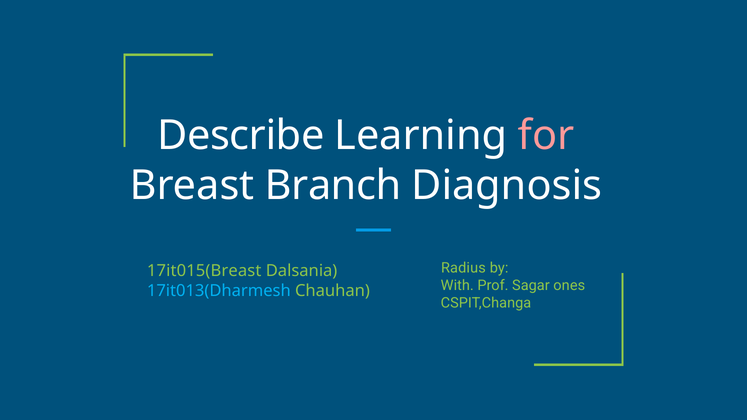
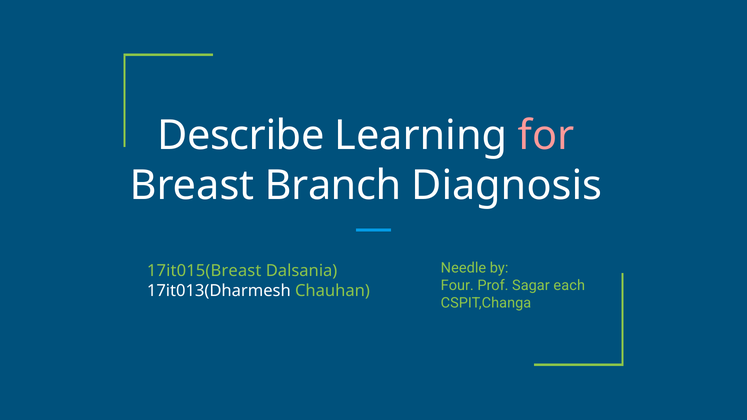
Radius: Radius -> Needle (463, 268)
With: With -> Four (457, 286)
ones: ones -> each (569, 286)
17it013(Dharmesh colour: light blue -> white (219, 291)
